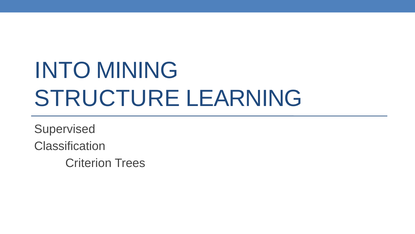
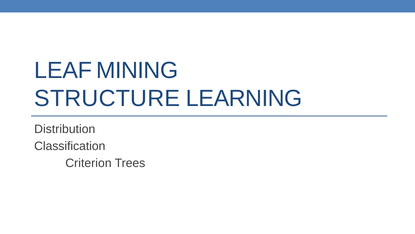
INTO: INTO -> LEAF (63, 70)
Supervised: Supervised -> Distribution (65, 129)
